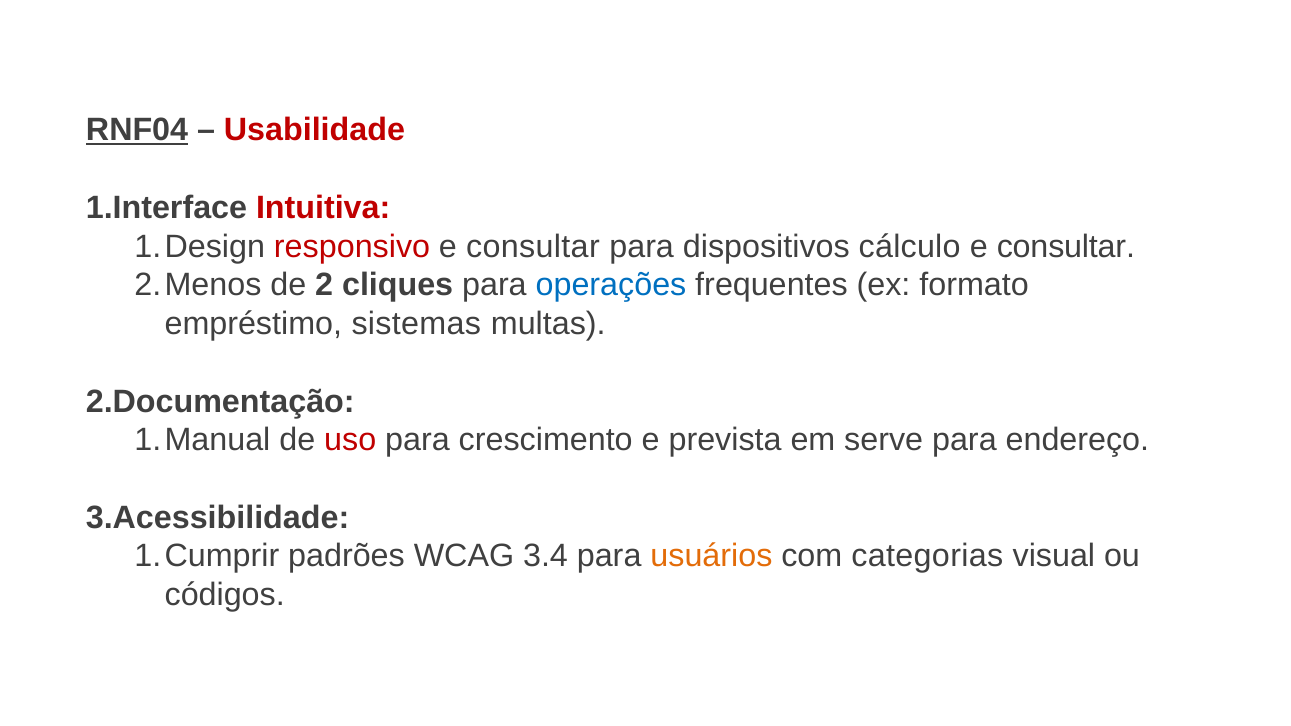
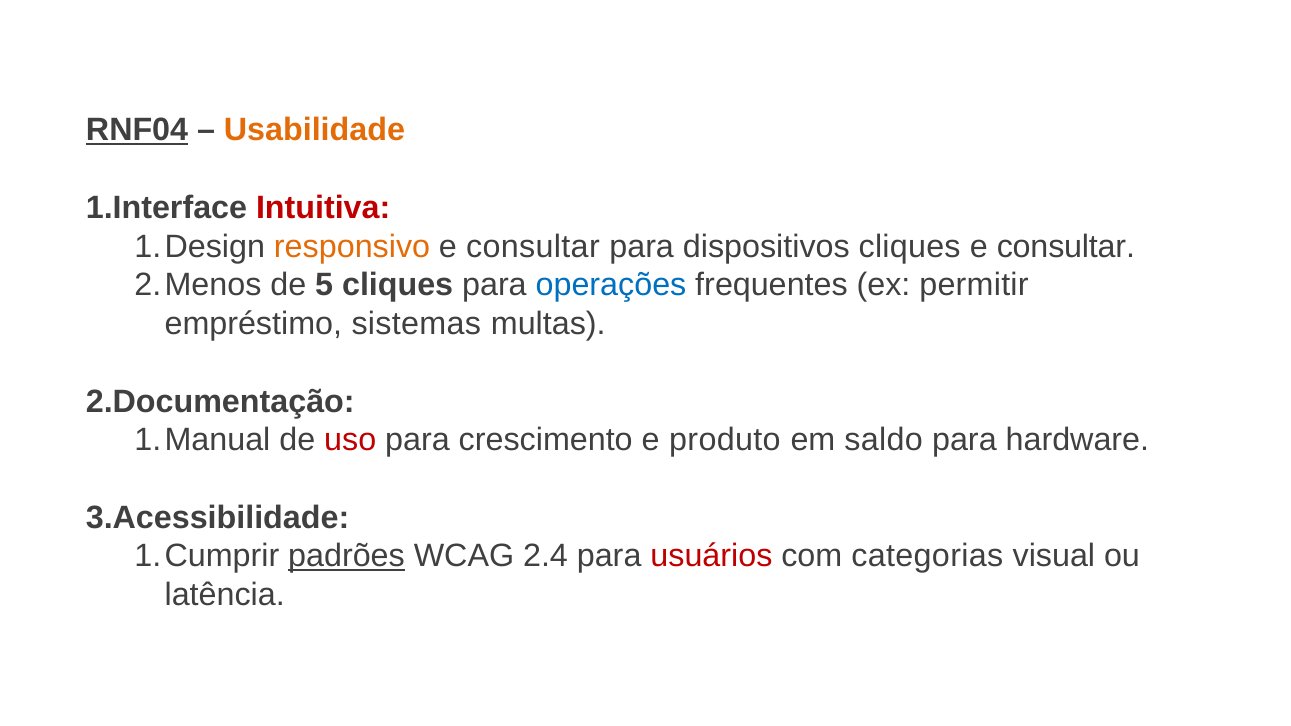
Usabilidade colour: red -> orange (314, 130)
responsivo colour: red -> orange (352, 247)
dispositivos cálculo: cálculo -> cliques (910, 247)
2: 2 -> 5 (324, 285)
formato: formato -> permitir (974, 285)
prevista: prevista -> produto (725, 440)
serve: serve -> saldo (884, 440)
endereço: endereço -> hardware (1077, 440)
padrões underline: none -> present (346, 556)
3.4: 3.4 -> 2.4 (545, 556)
usuários colour: orange -> red (711, 556)
códigos: códigos -> latência (225, 595)
